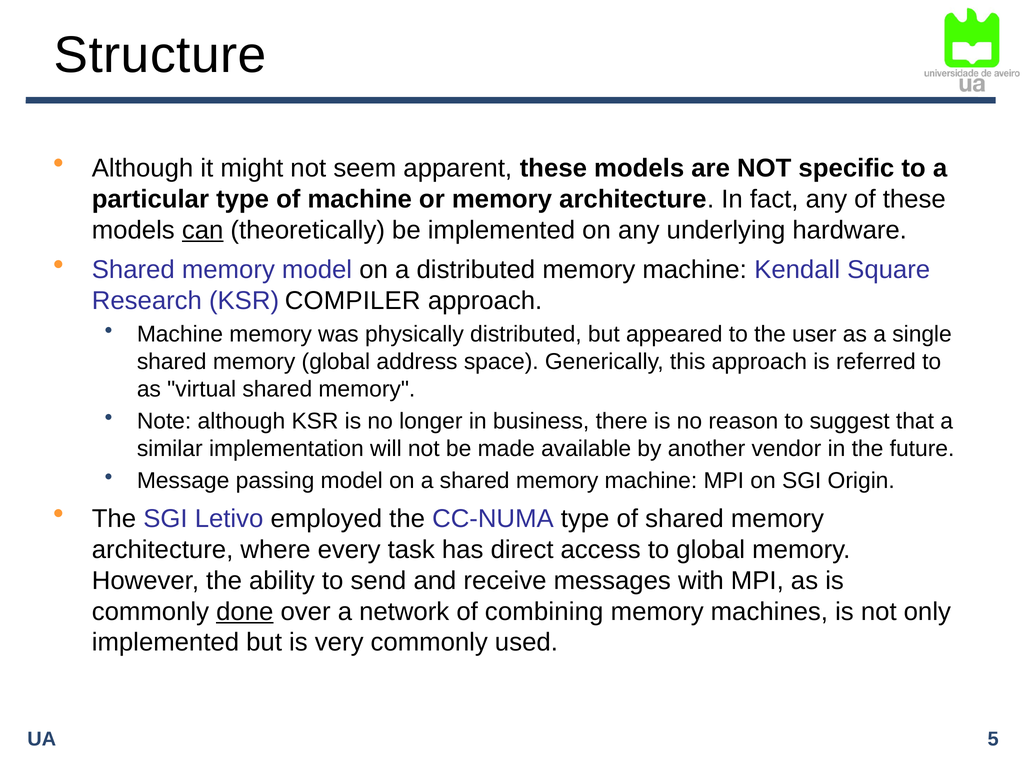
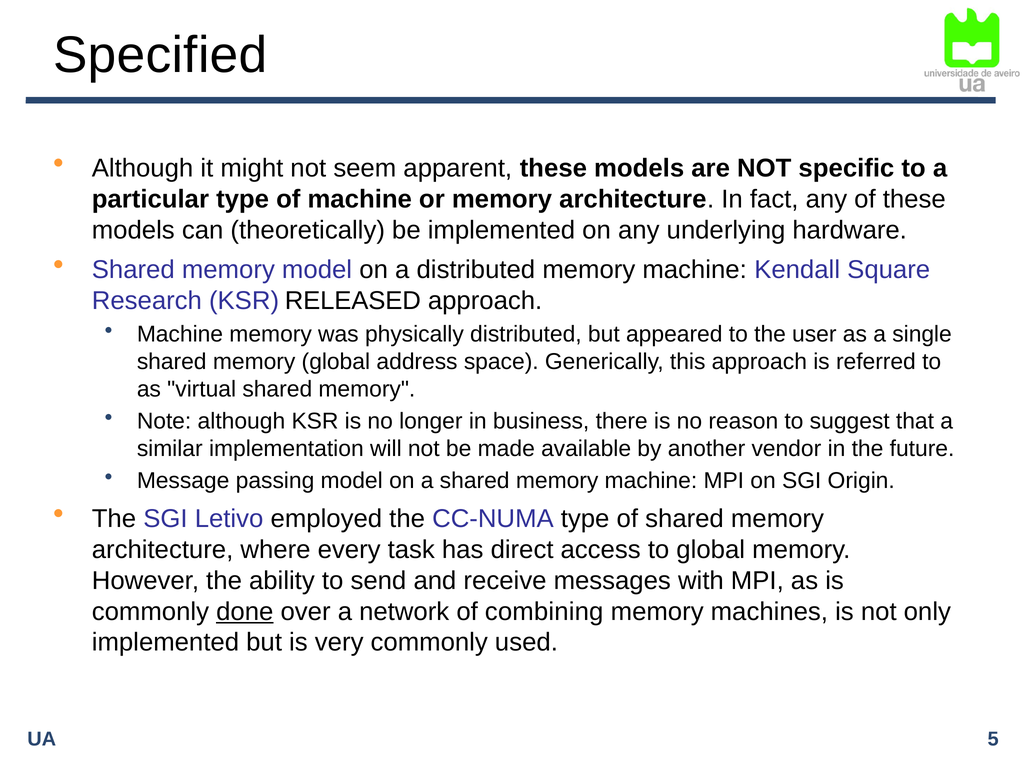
Structure: Structure -> Specified (160, 55)
can underline: present -> none (203, 230)
COMPILER: COMPILER -> RELEASED (353, 301)
